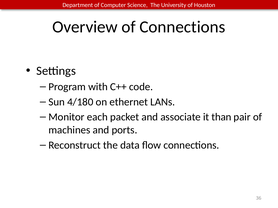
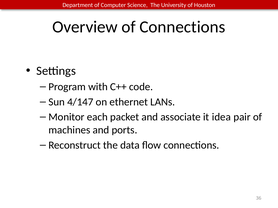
4/180: 4/180 -> 4/147 (80, 102)
than: than -> idea (221, 117)
